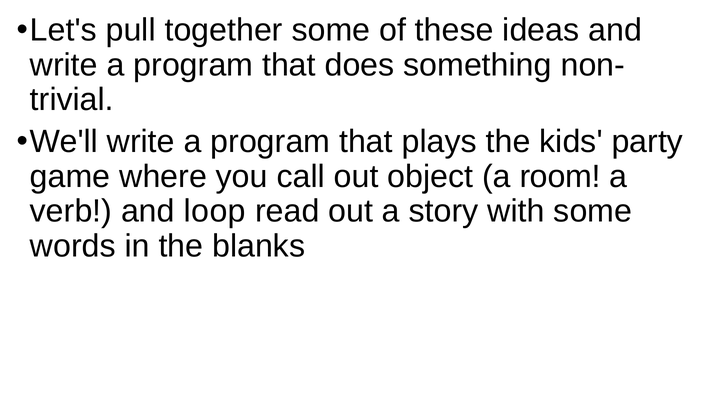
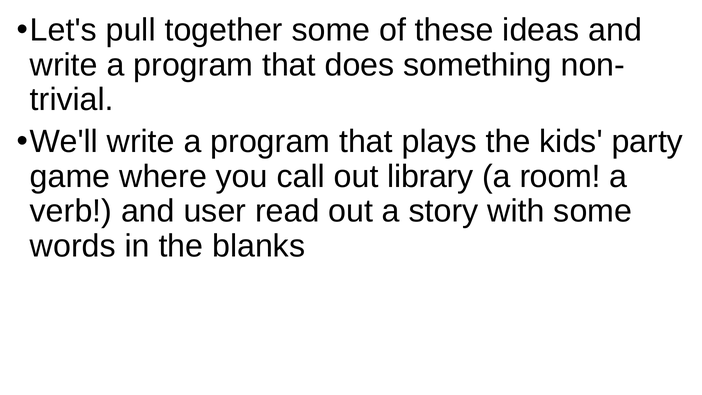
object: object -> library (430, 176)
loop: loop -> user (215, 211)
